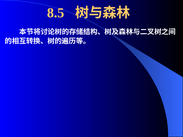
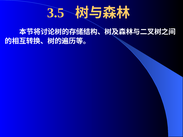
8.5: 8.5 -> 3.5 (56, 13)
